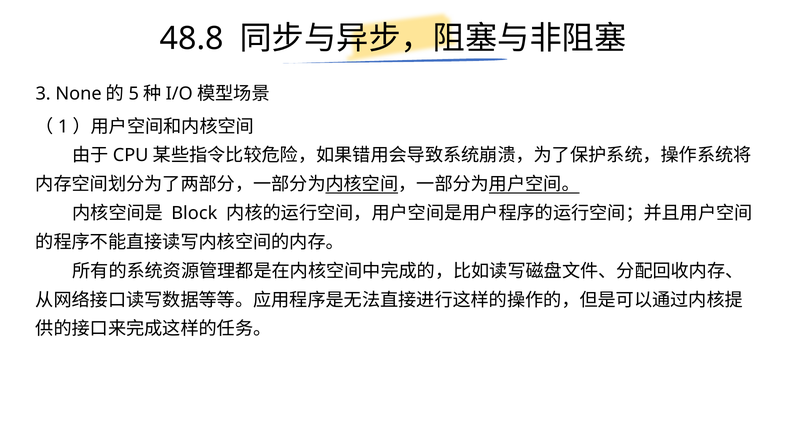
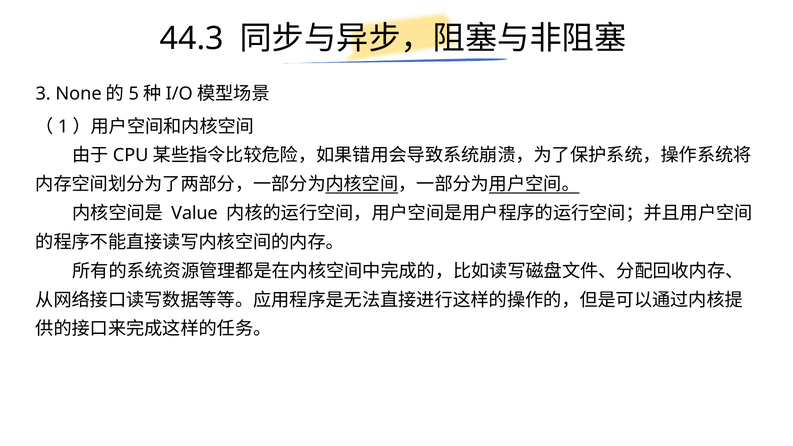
48.8: 48.8 -> 44.3 (192, 39)
Block: Block -> Value (194, 213)
